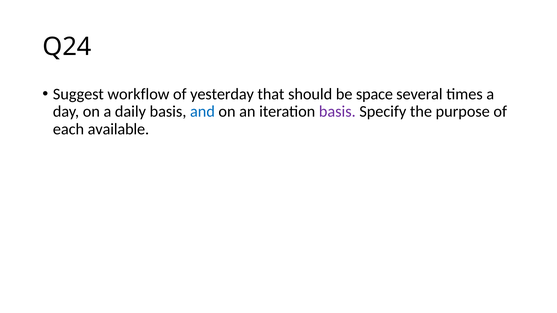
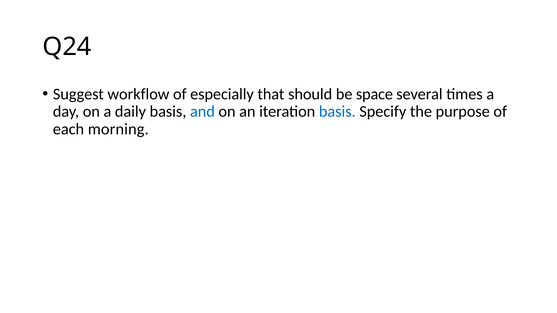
yesterday: yesterday -> especially (222, 94)
basis colour: purple -> blue (337, 112)
available: available -> morning (118, 129)
